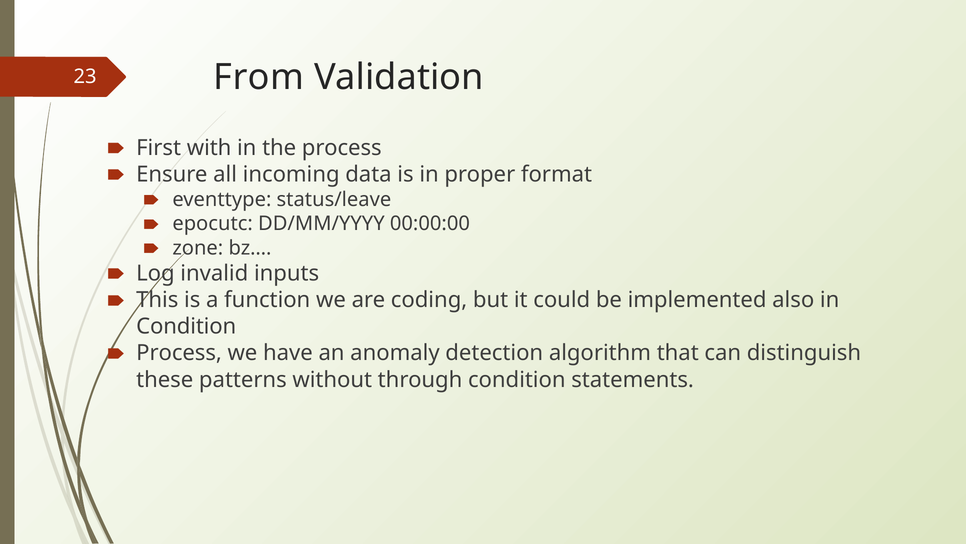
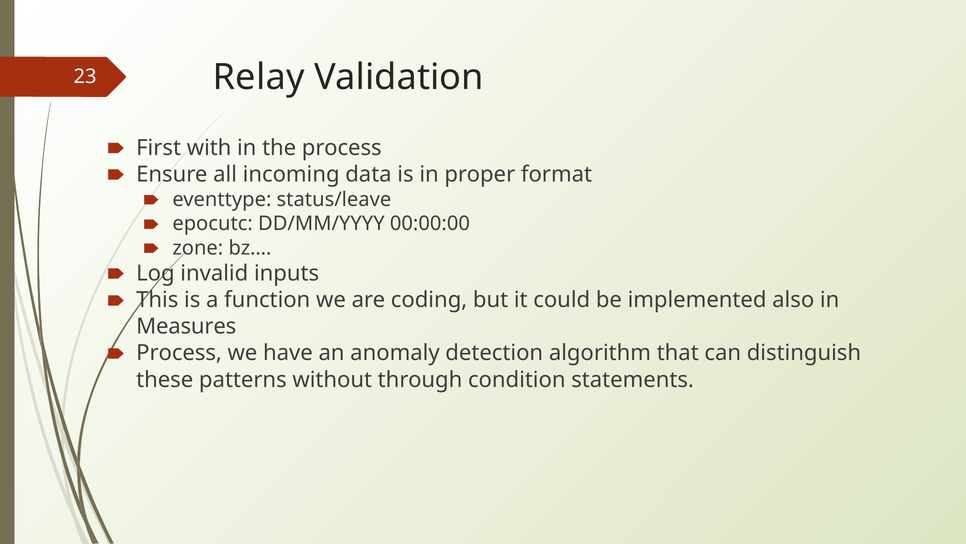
From: From -> Relay (259, 77)
Condition: Condition -> Measures (186, 326)
